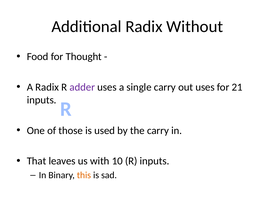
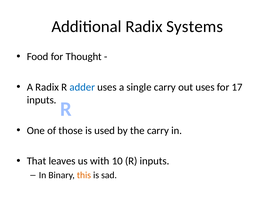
Without: Without -> Systems (195, 27)
adder colour: purple -> blue (82, 87)
21: 21 -> 17 (237, 87)
